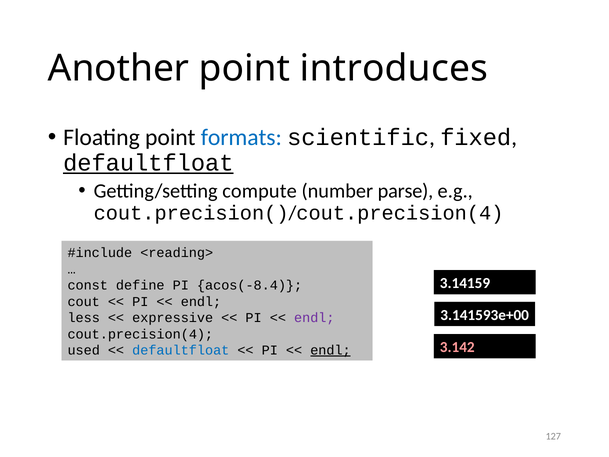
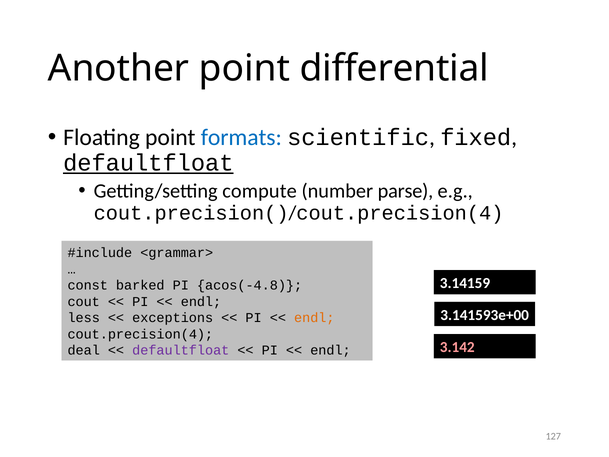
introduces: introduces -> differential (394, 68)
<reading>: <reading> -> <grammar> (177, 253)
define: define -> barked (140, 285)
acos(-8.4: acos(-8.4 -> acos(-4.8 (250, 285)
expressive: expressive -> exceptions (173, 318)
endl colour: purple -> orange (314, 318)
used: used -> deal (84, 350)
defaultfloat colour: blue -> purple (181, 350)
endl underline: present -> none (330, 350)
